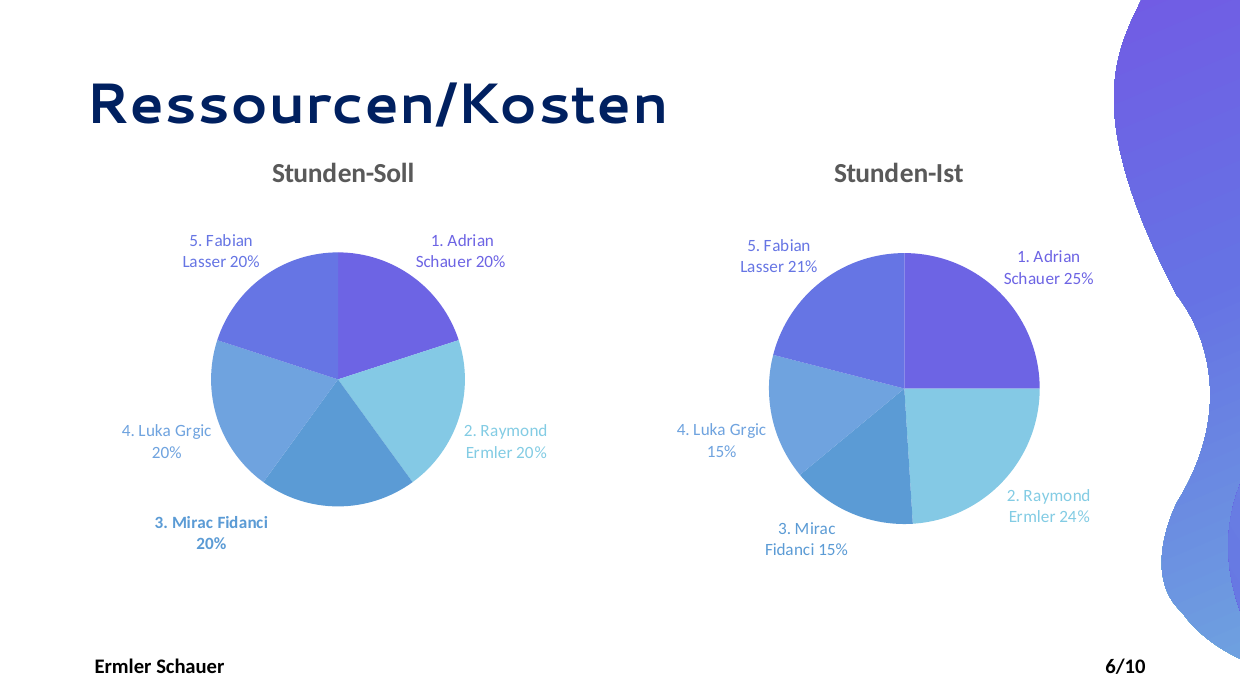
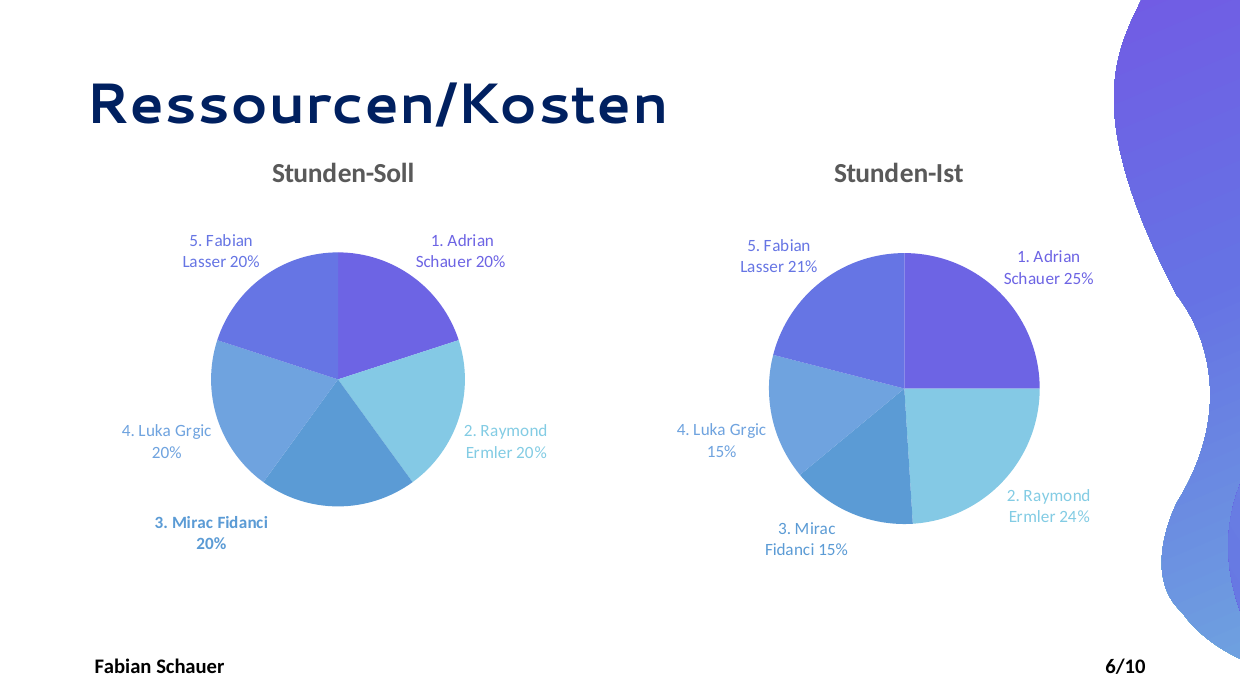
Ermler: Ermler -> Fabian (123, 666)
